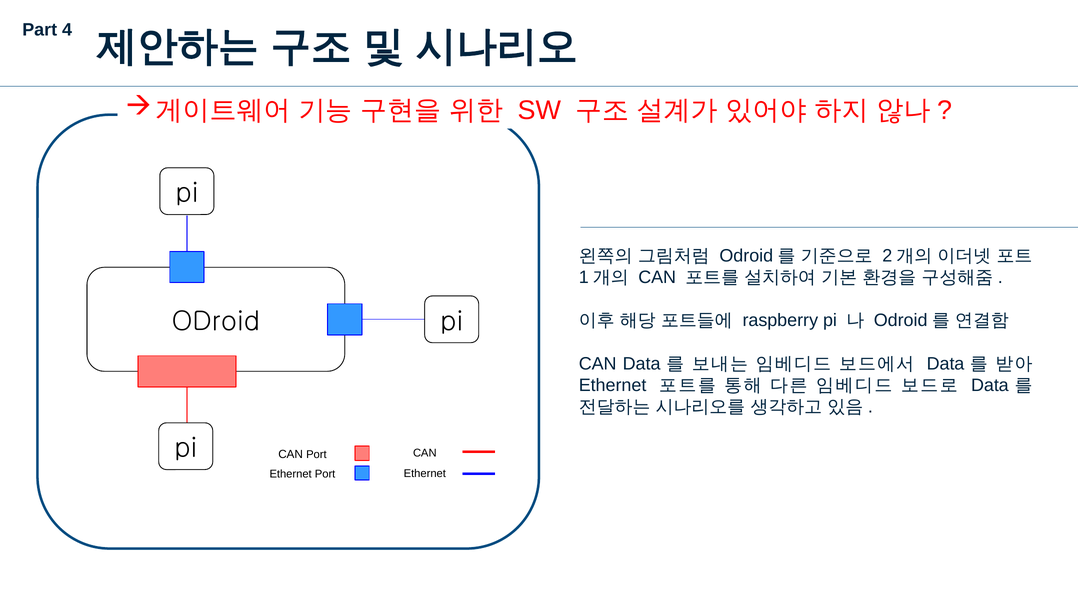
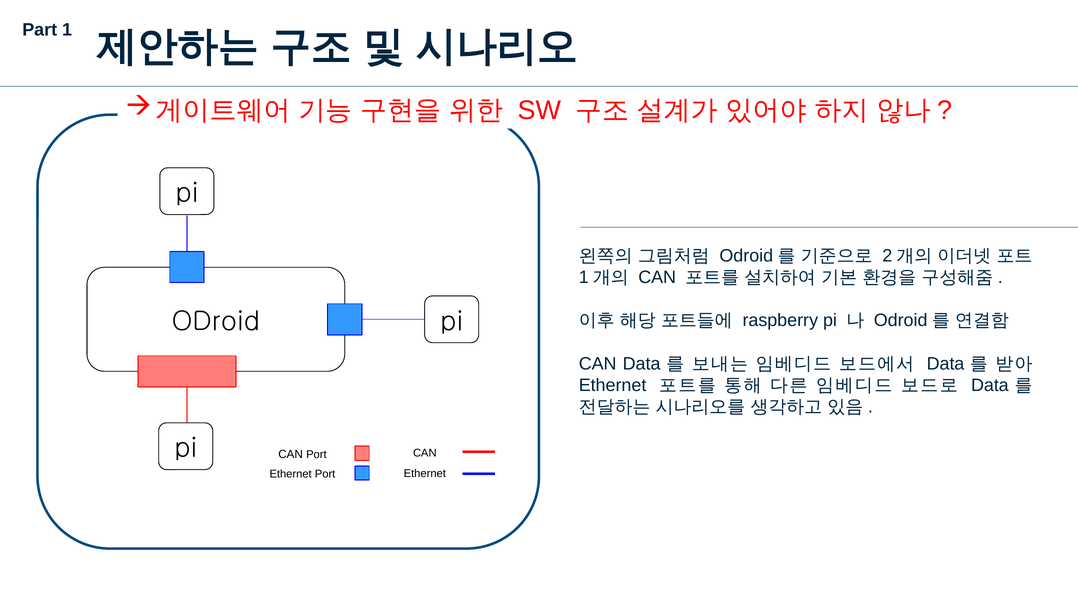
4: 4 -> 1 (67, 30)
